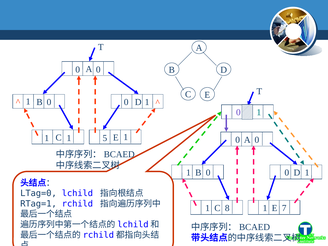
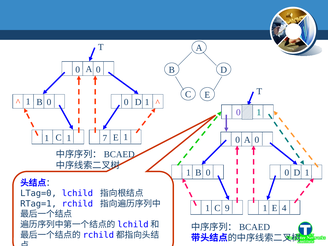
5: 5 -> 7 (105, 138)
8: 8 -> 9 (227, 208)
7: 7 -> 4 (284, 208)
